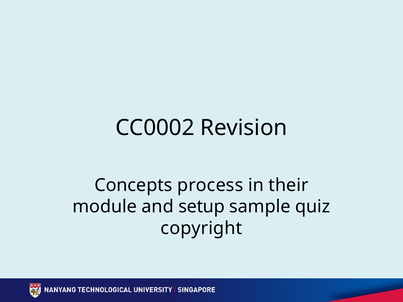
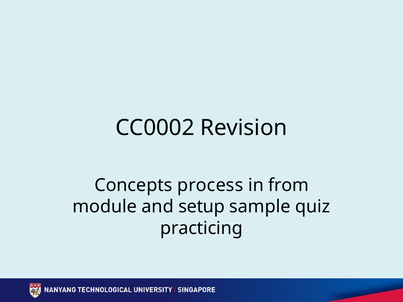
their: their -> from (289, 185)
copyright: copyright -> practicing (202, 228)
